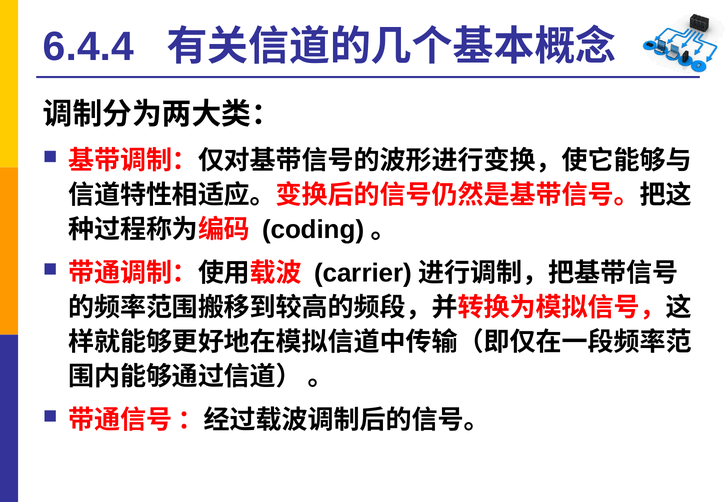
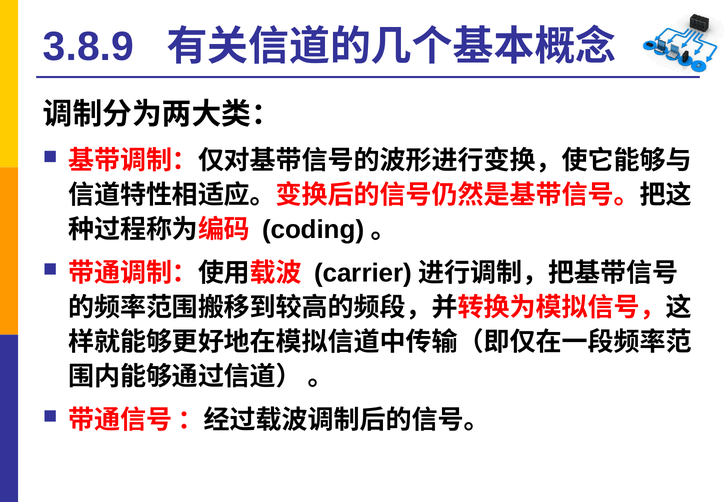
6.4.4: 6.4.4 -> 3.8.9 (88, 47)
